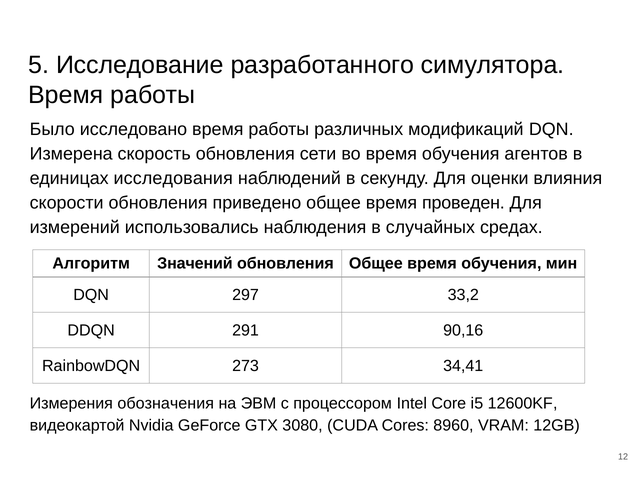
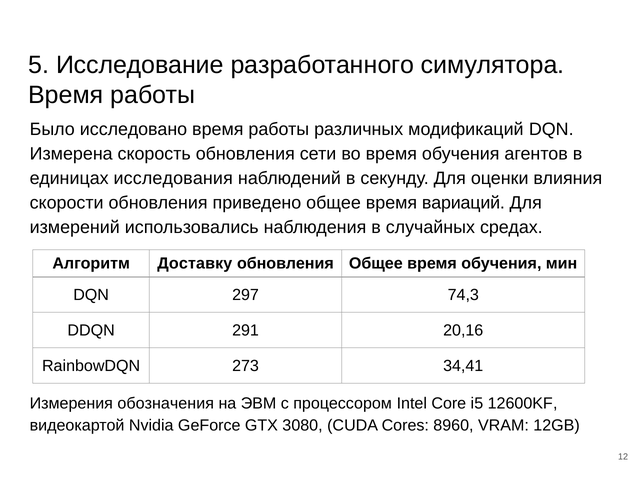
проведен: проведен -> вариаций (463, 203)
Значений: Значений -> Доставку (195, 263)
33,2: 33,2 -> 74,3 (463, 295)
90,16: 90,16 -> 20,16 (463, 330)
